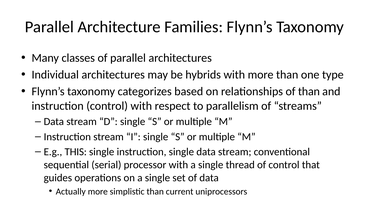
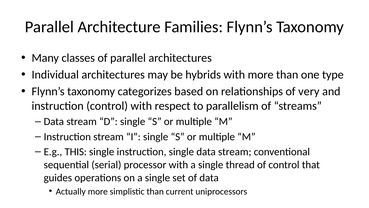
of than: than -> very (309, 91)
